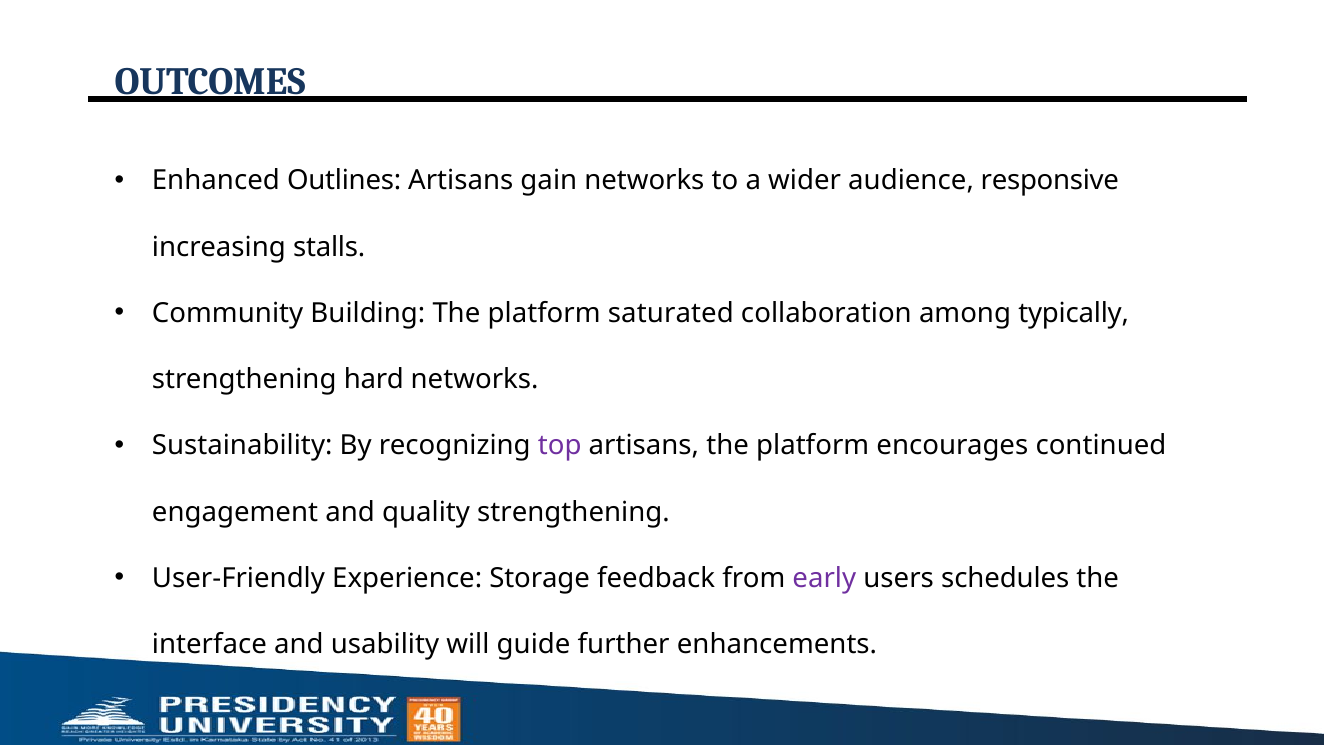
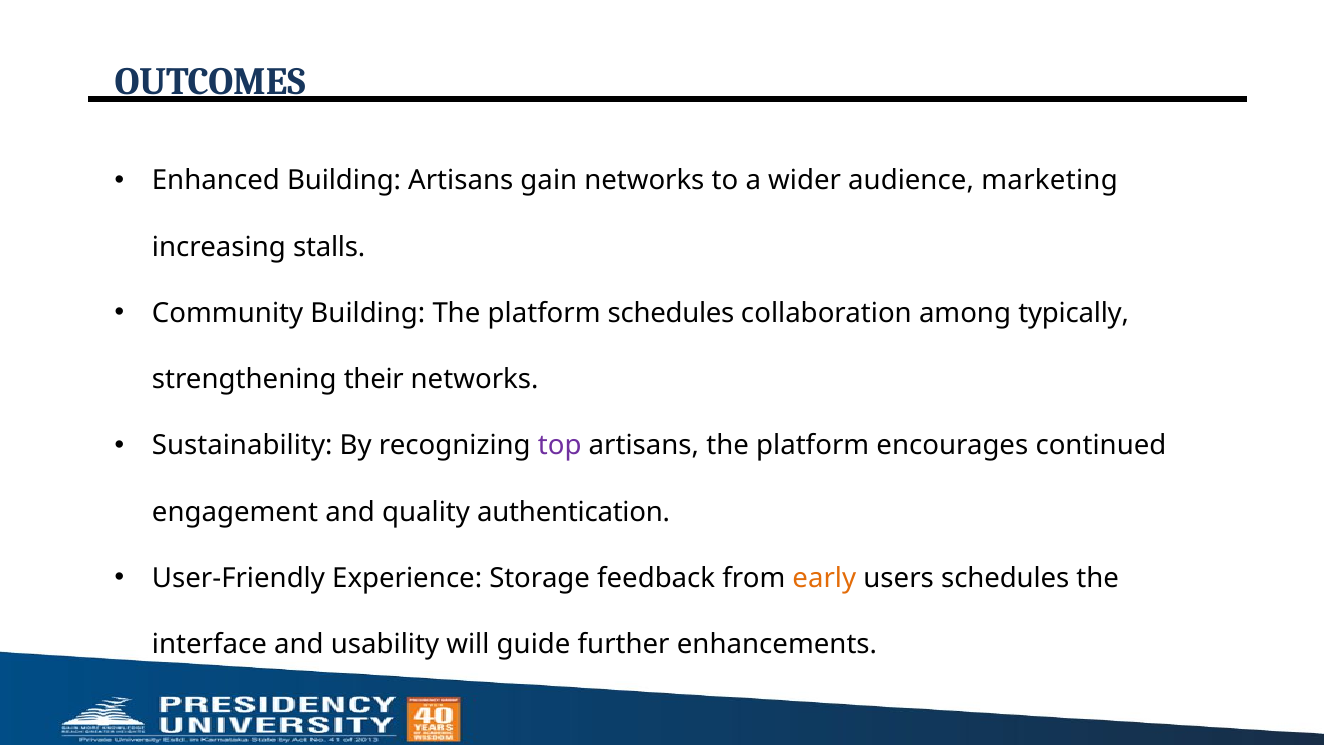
Enhanced Outlines: Outlines -> Building (344, 181)
responsive: responsive -> marketing (1050, 181)
platform saturated: saturated -> schedules (671, 313)
hard: hard -> their (374, 379)
quality strengthening: strengthening -> authentication (574, 512)
early colour: purple -> orange (824, 578)
